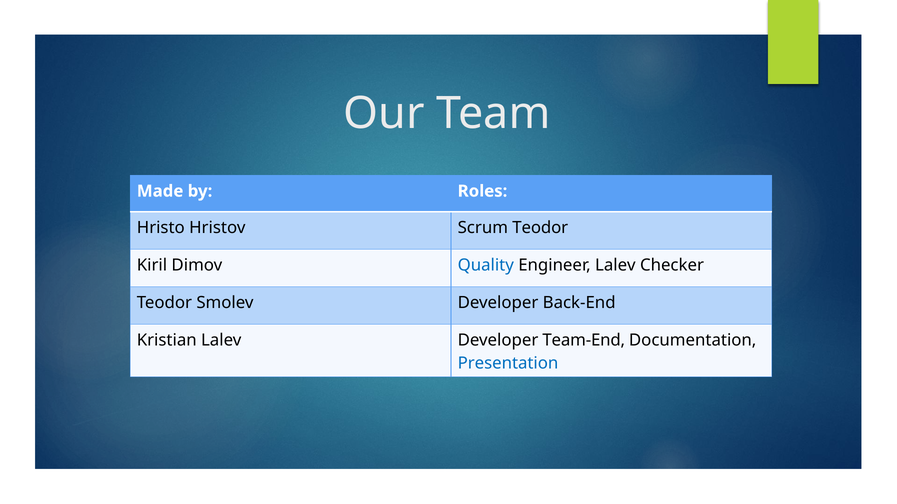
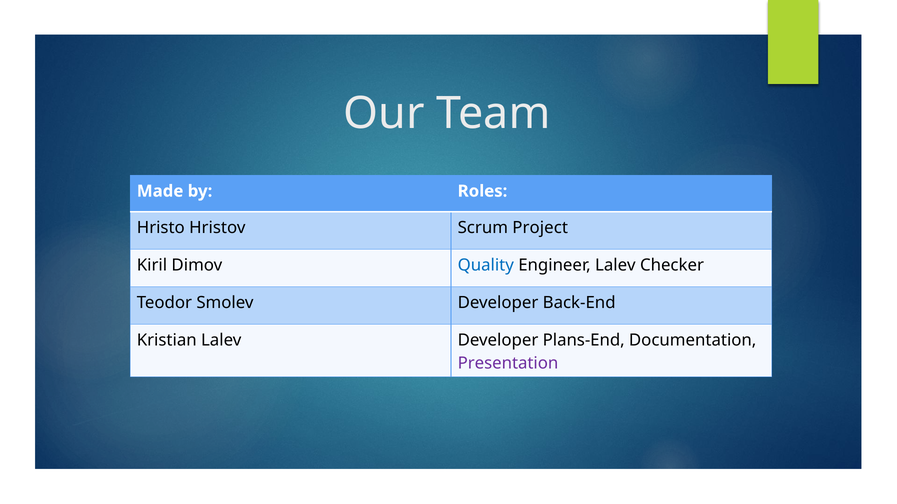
Scrum Teodor: Teodor -> Project (540, 228)
Team-End: Team-End -> Plans-End (584, 341)
Presentation colour: blue -> purple (508, 363)
